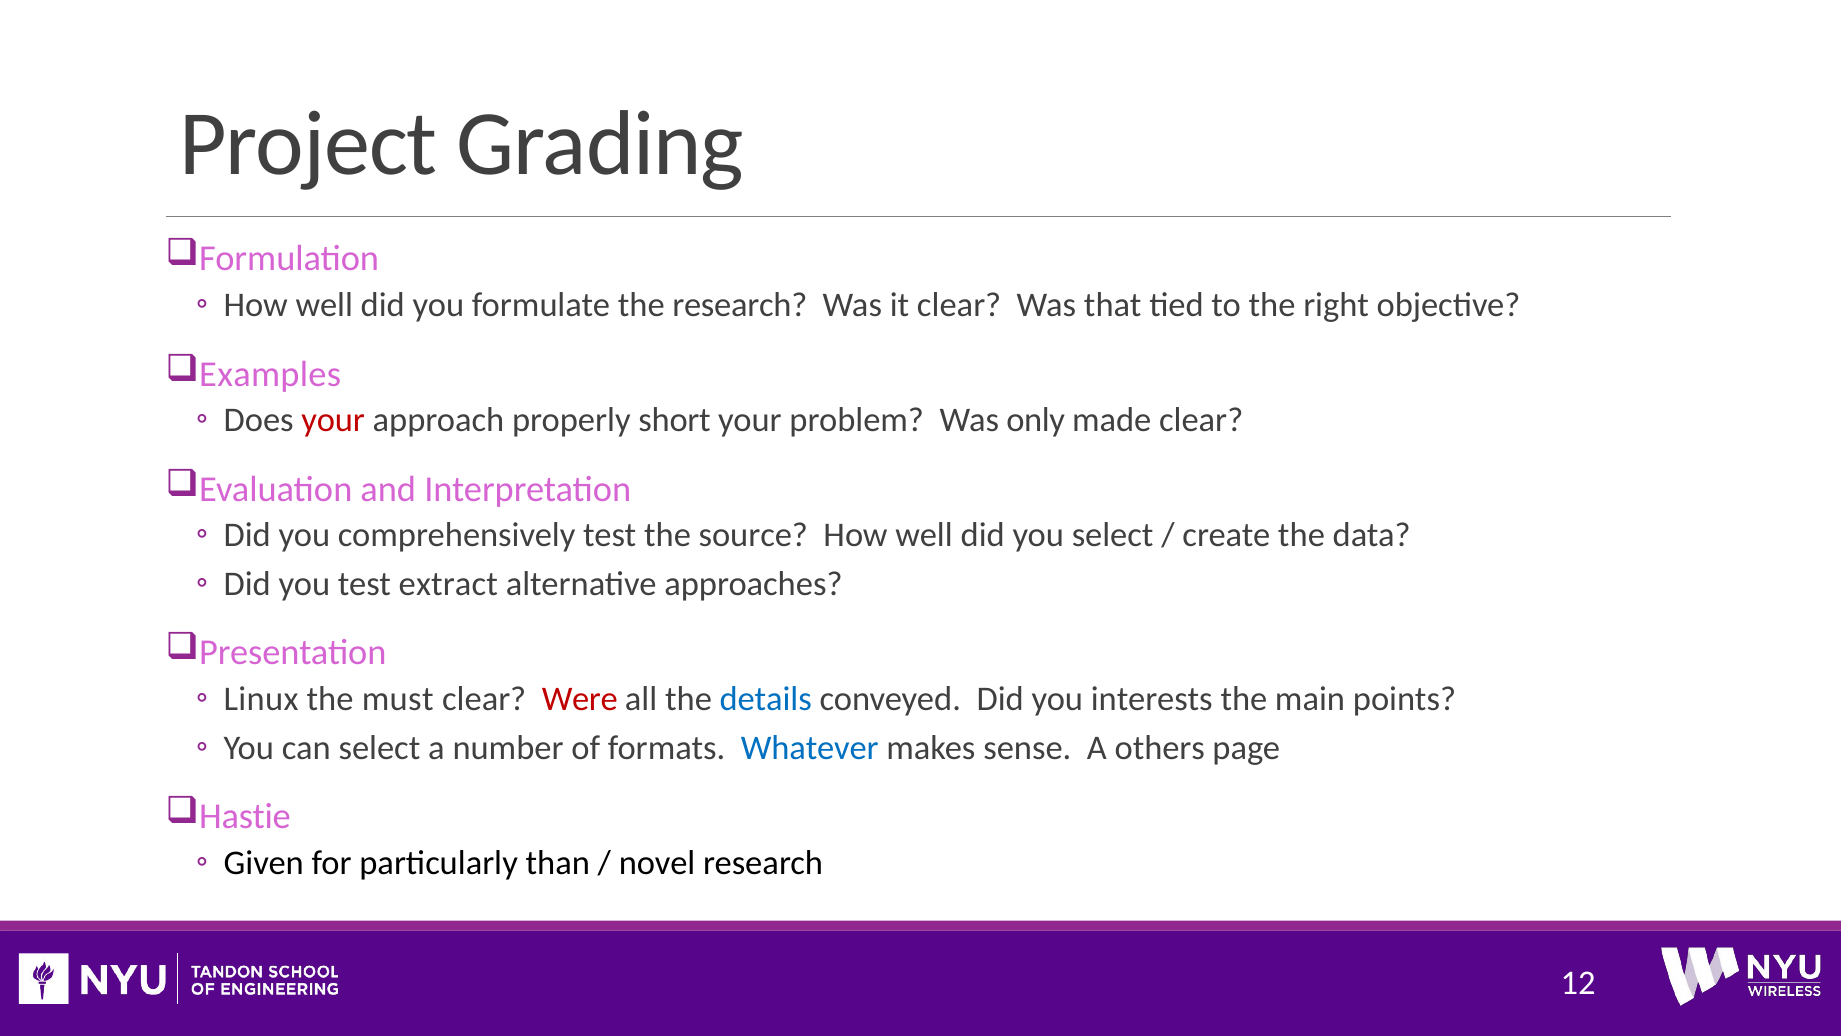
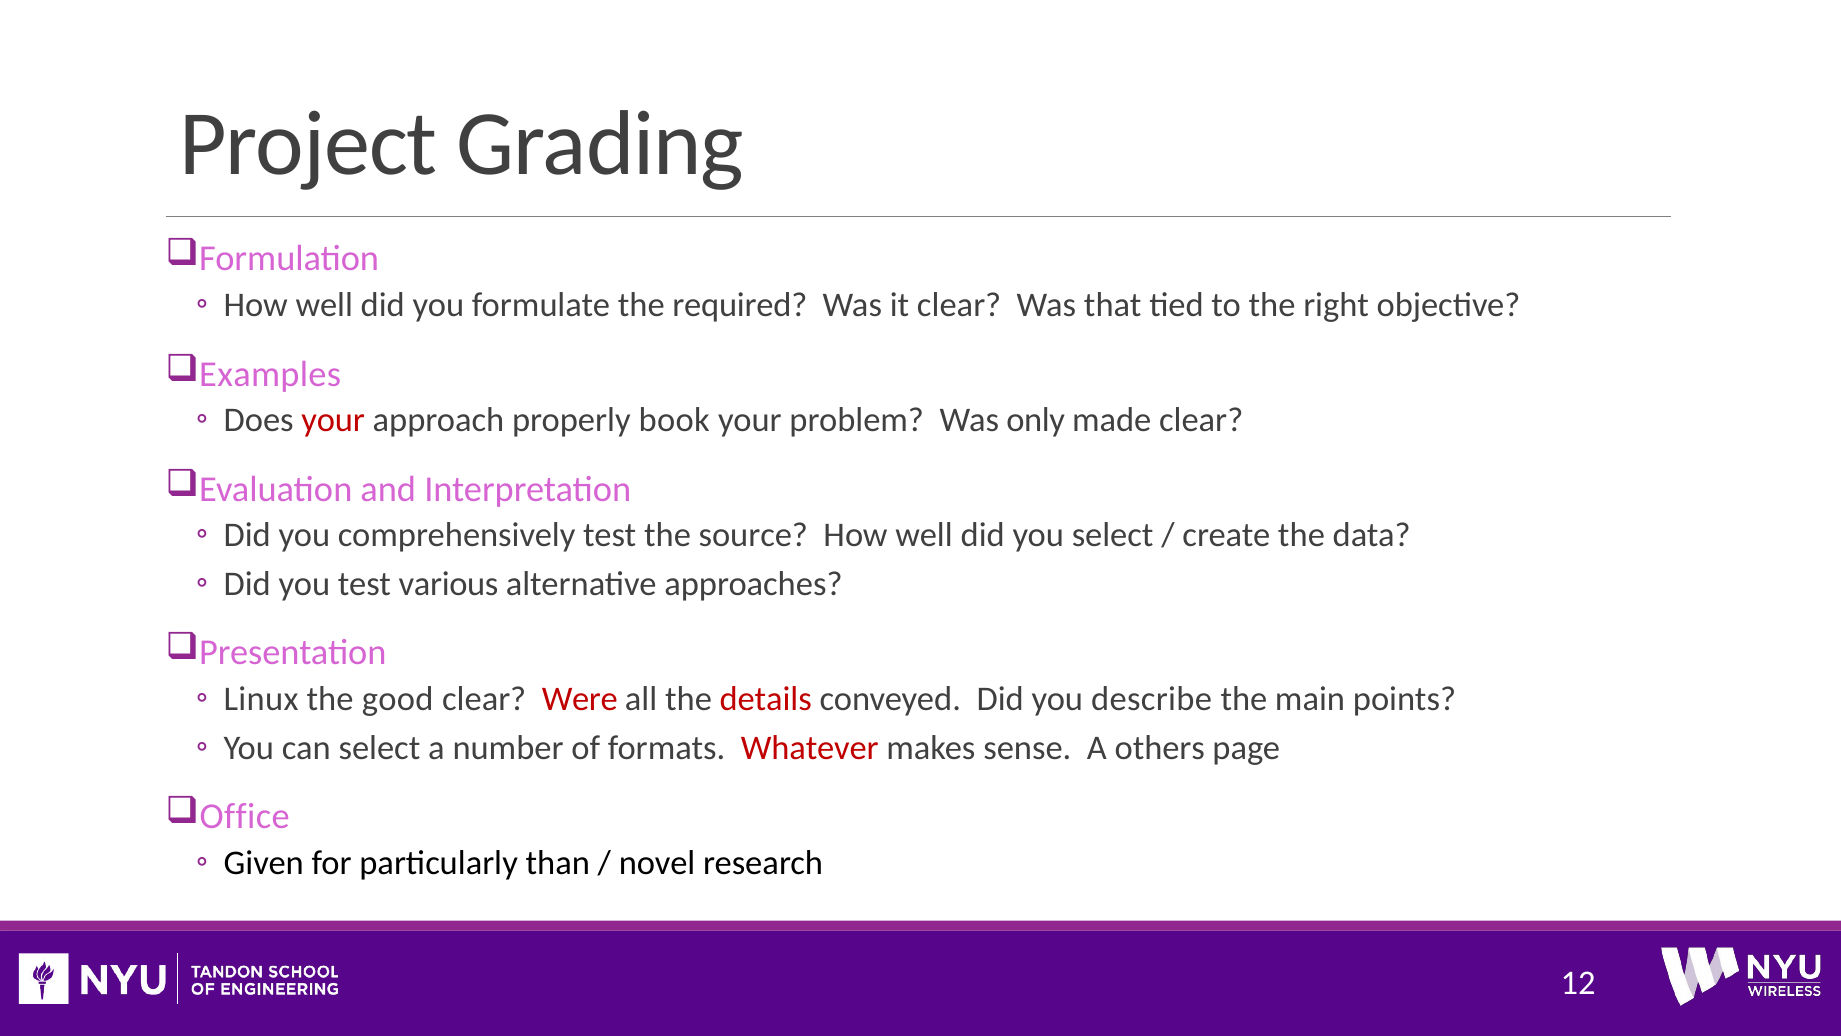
the research: research -> required (740, 305)
short: short -> book (674, 420)
extract: extract -> various (449, 584)
must: must -> good (398, 699)
details colour: blue -> red (766, 699)
interests: interests -> describe (1152, 699)
Whatever colour: blue -> red (810, 748)
Hastie: Hastie -> Office (245, 817)
